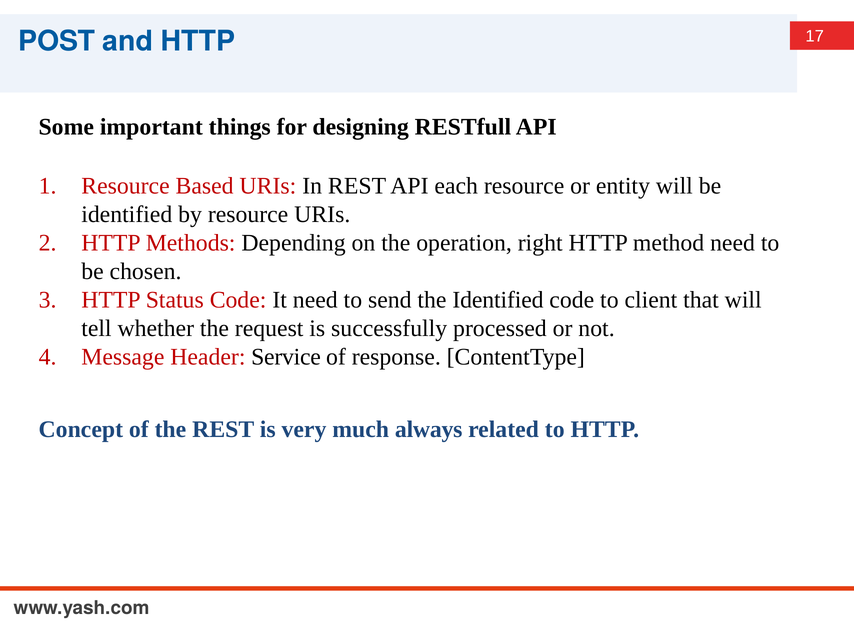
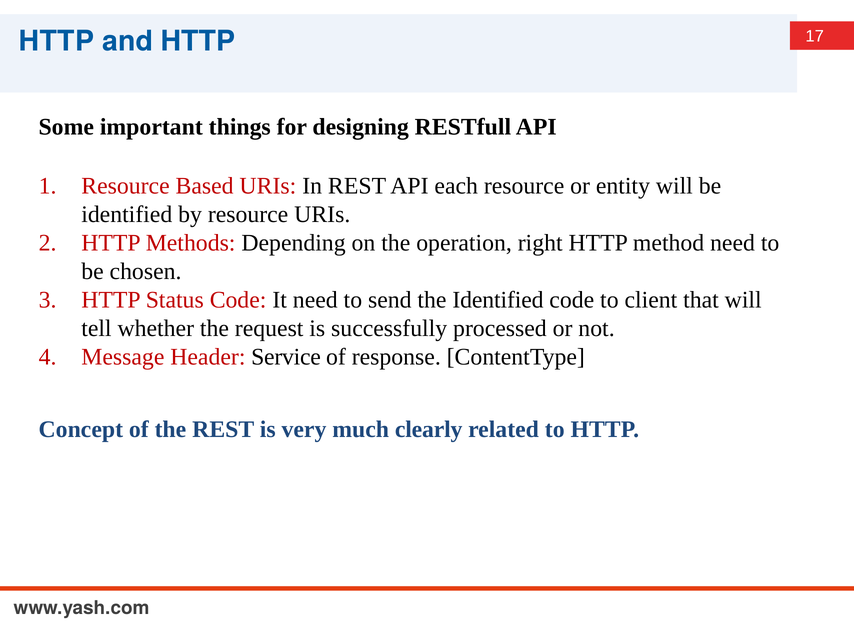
POST: POST -> HTTP (57, 41)
always: always -> clearly (429, 429)
